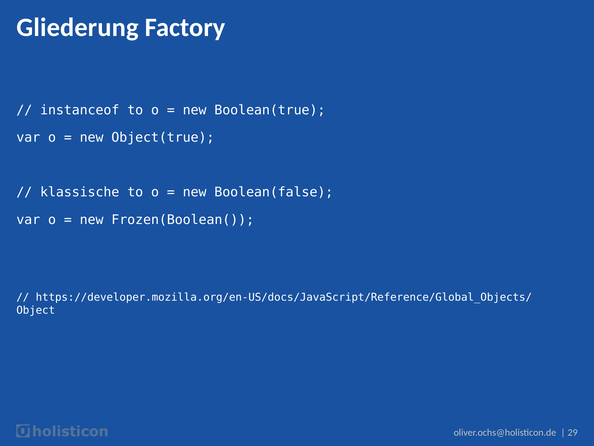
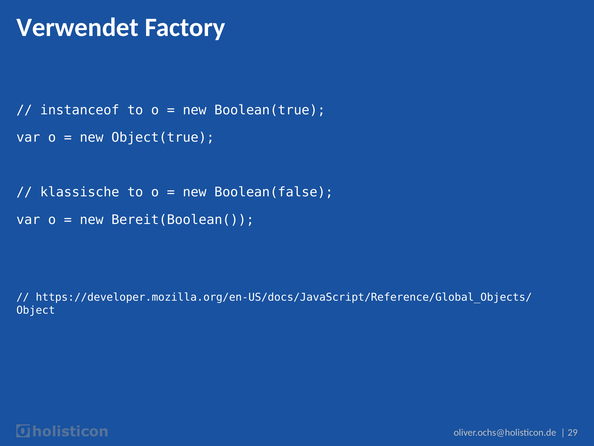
Gliederung: Gliederung -> Verwendet (78, 28)
Frozen(Boolean(: Frozen(Boolean( -> Bereit(Boolean( (183, 219)
